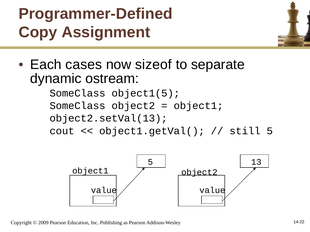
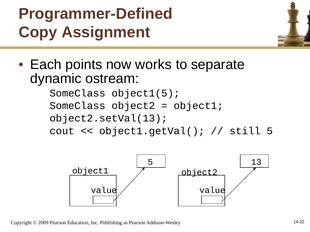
cases: cases -> points (84, 65)
sizeof: sizeof -> works (153, 65)
